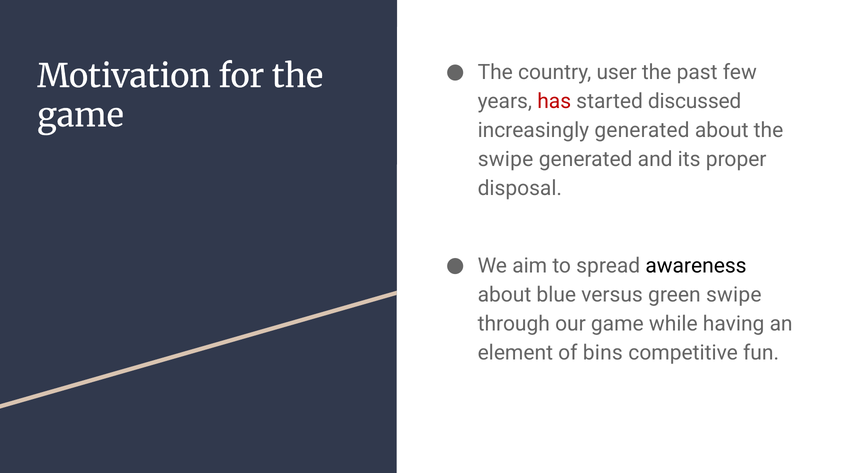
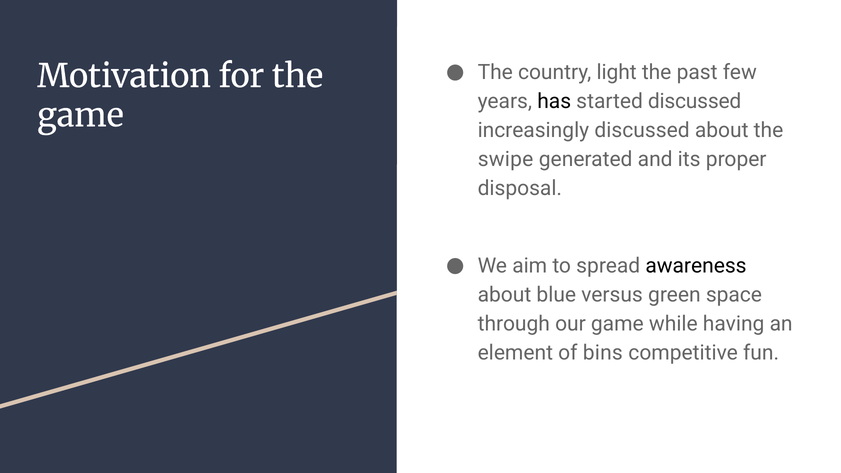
user: user -> light (617, 72)
has colour: red -> black (554, 101)
increasingly generated: generated -> discussed (642, 130)
green swipe: swipe -> space (734, 295)
